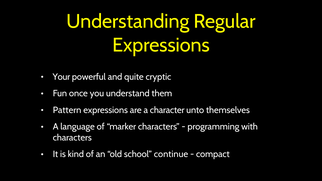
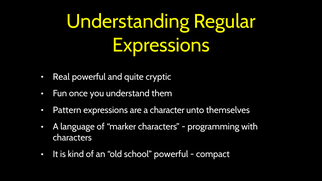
Your: Your -> Real (61, 77)
school continue: continue -> powerful (171, 154)
